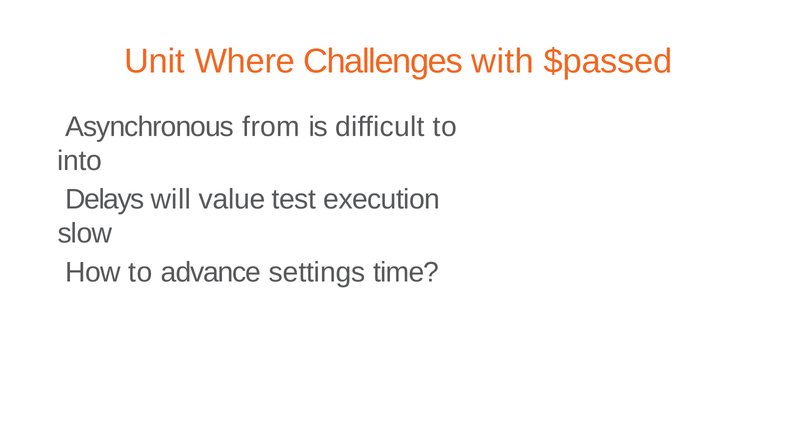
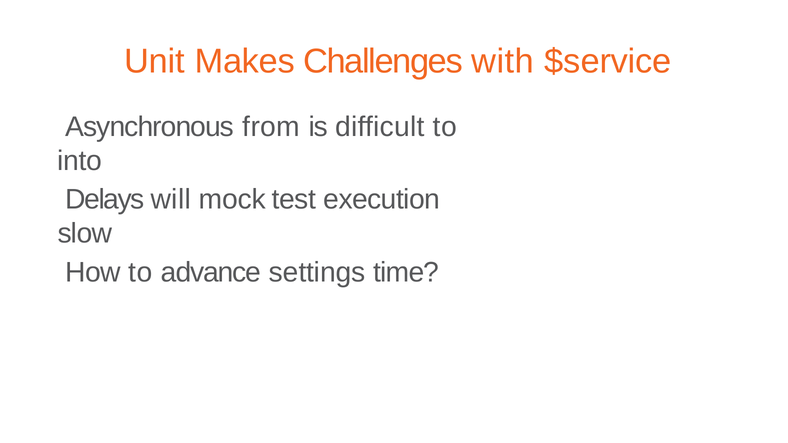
Where: Where -> Makes (245, 62)
$passed: $passed -> $service (608, 62)
value: value -> mock (232, 200)
